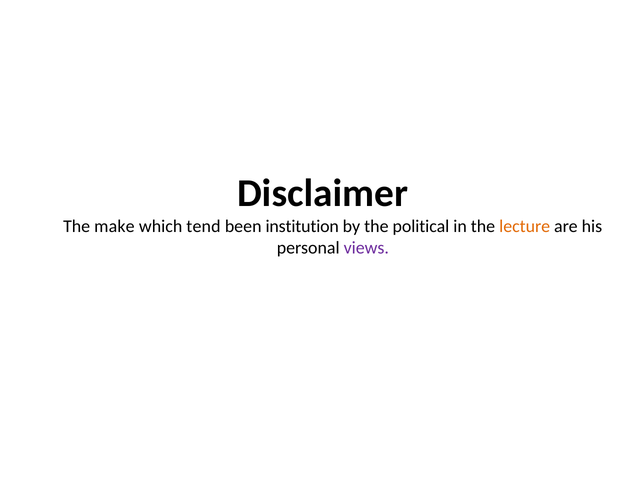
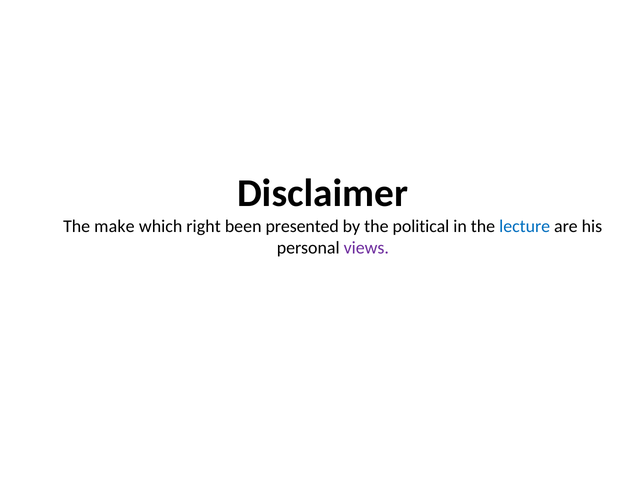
tend: tend -> right (204, 226)
institution: institution -> presented (302, 226)
lecture colour: orange -> blue (525, 226)
